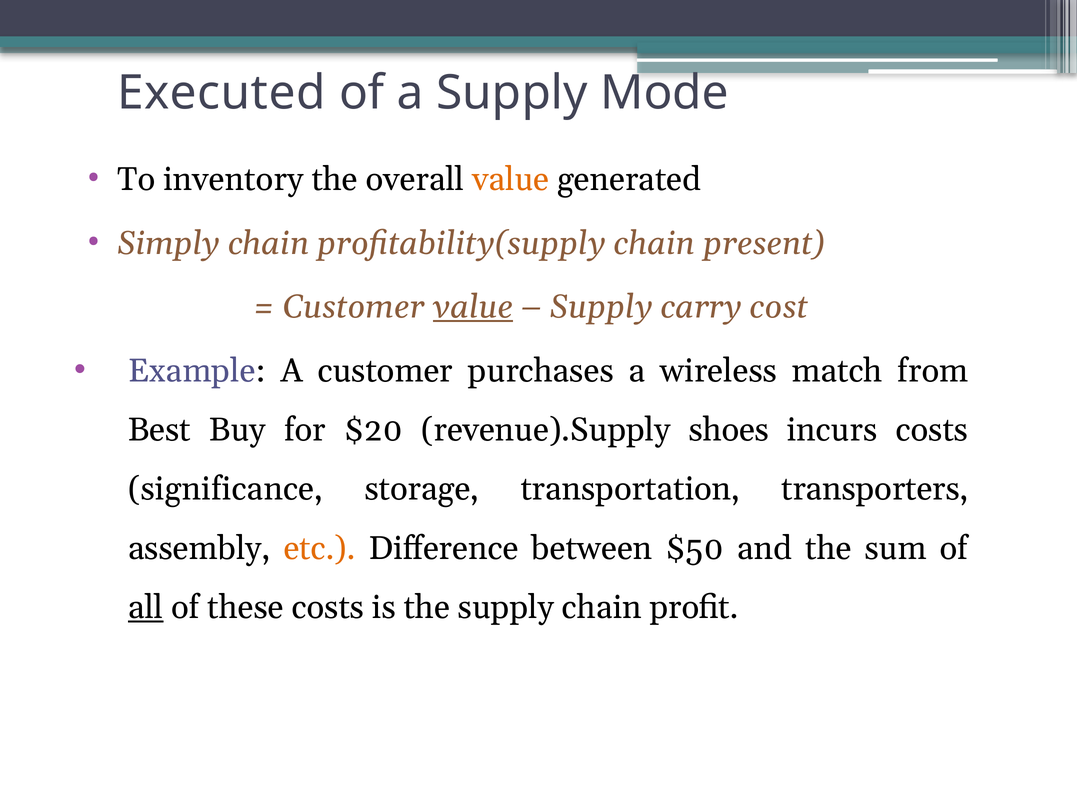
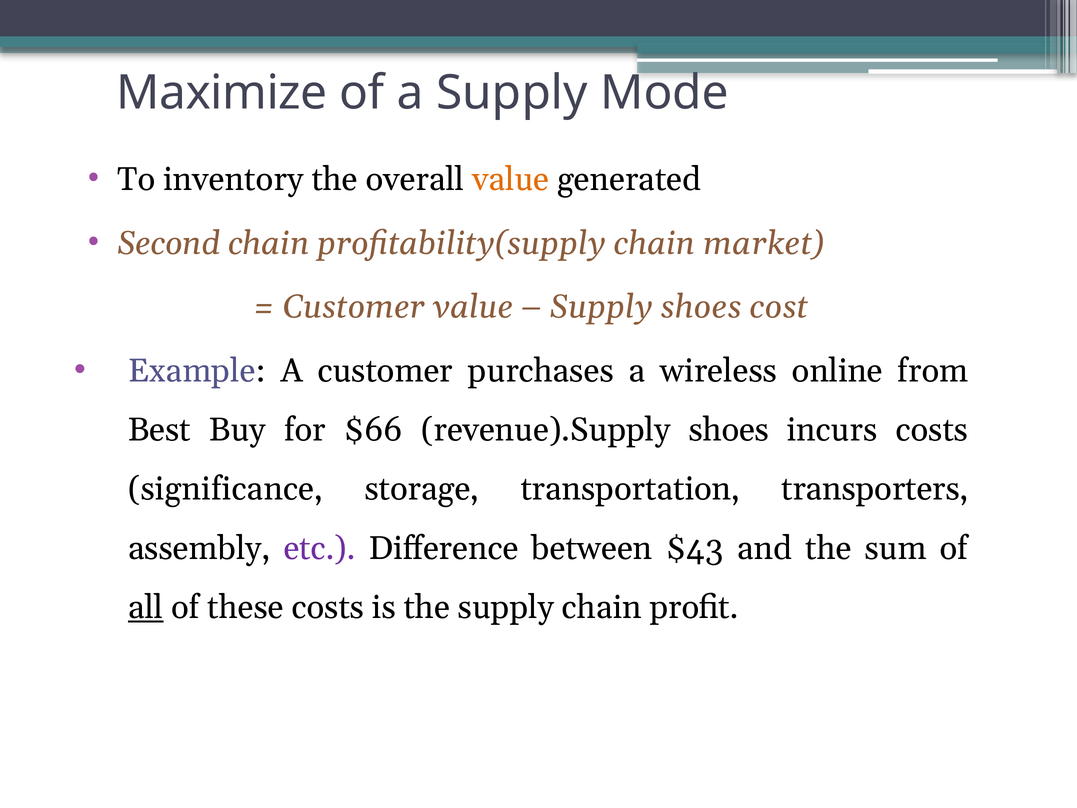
Executed: Executed -> Maximize (222, 93)
Simply: Simply -> Second (169, 243)
present: present -> market (764, 243)
value underline: present -> none (473, 307)
Supply carry: carry -> shoes (701, 307)
match: match -> online (837, 371)
$20: $20 -> $66 (373, 430)
etc colour: orange -> purple (320, 548)
$50: $50 -> $43 (695, 548)
